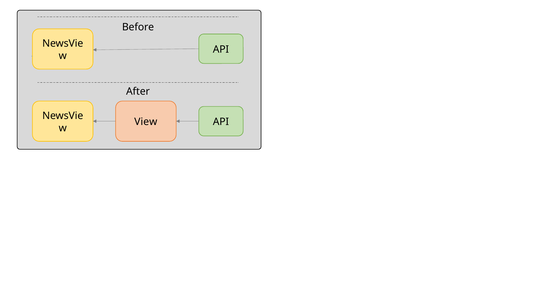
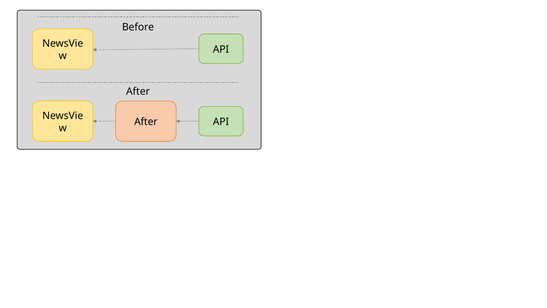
View: View -> After (146, 122)
